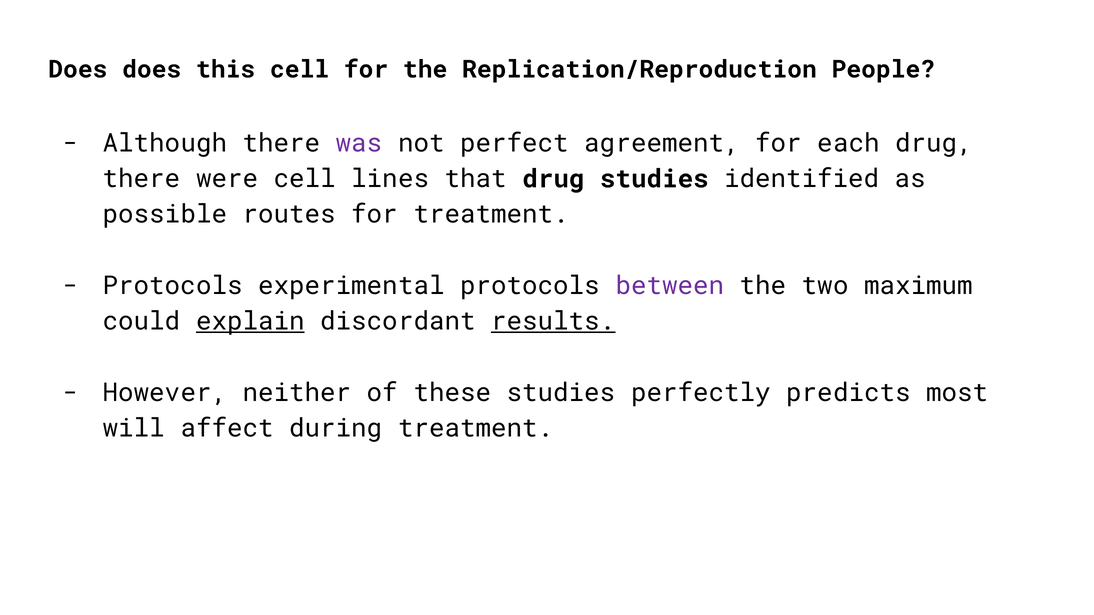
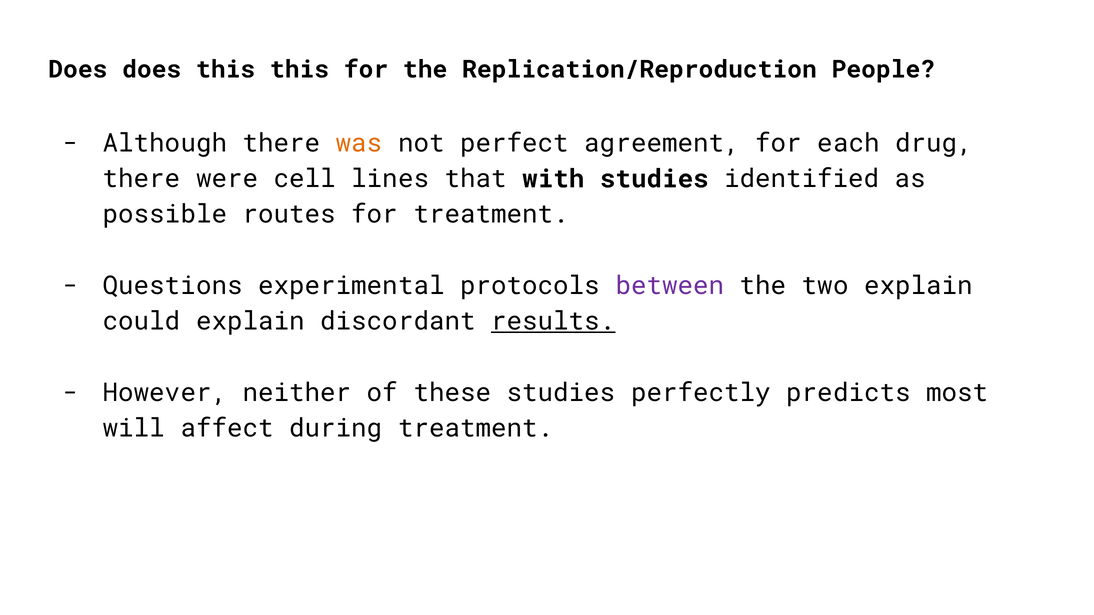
this cell: cell -> this (300, 69)
was colour: purple -> orange (359, 143)
that drug: drug -> with (553, 179)
Protocols: Protocols -> Questions (173, 286)
two maximum: maximum -> explain (918, 286)
explain underline: present -> none (250, 321)
